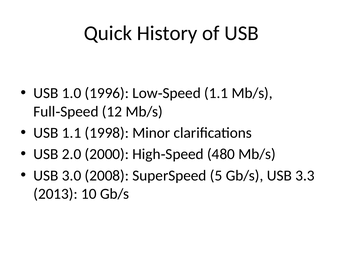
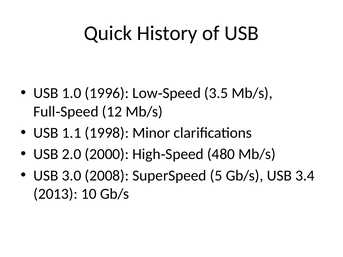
1.1: 1.1 -> 3.5 (216, 93)
3.3: 3.3 -> 3.4 (305, 176)
